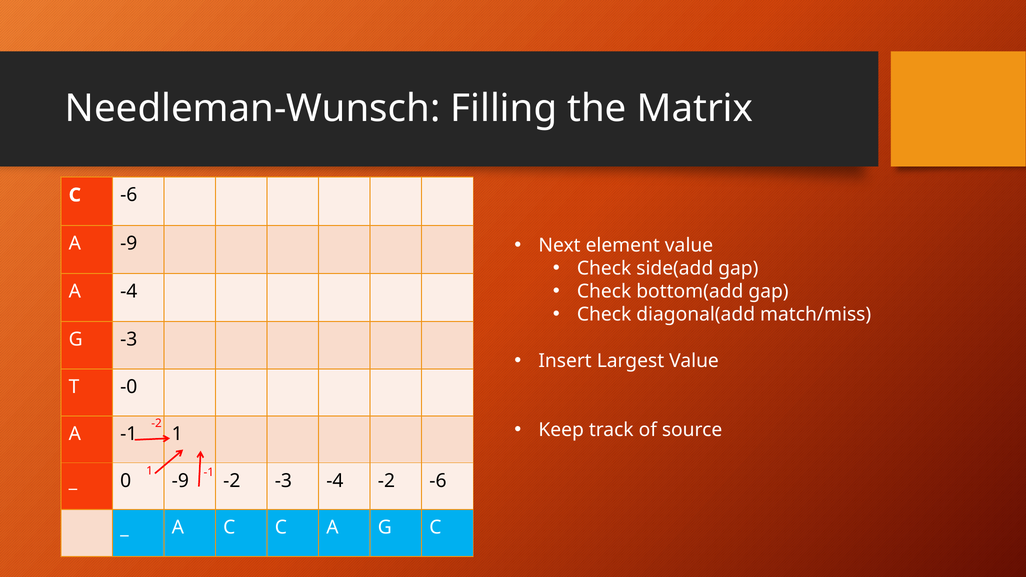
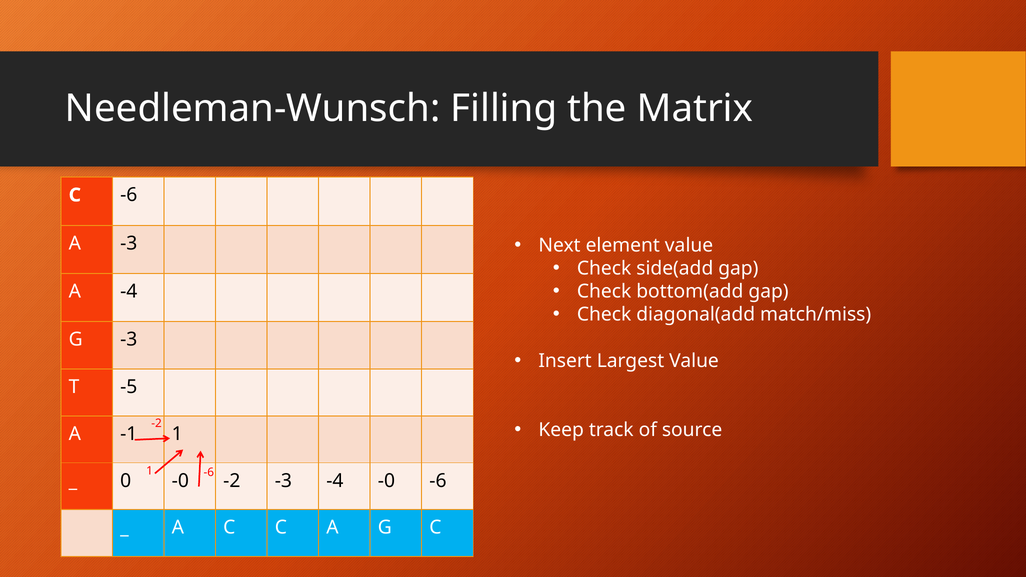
A -9: -9 -> -3 (129, 244)
-0: -0 -> -5 (129, 387)
-1: -1 -> -6 (209, 473)
0 -9: -9 -> -0 (180, 481)
-4 -2: -2 -> -0 (386, 481)
